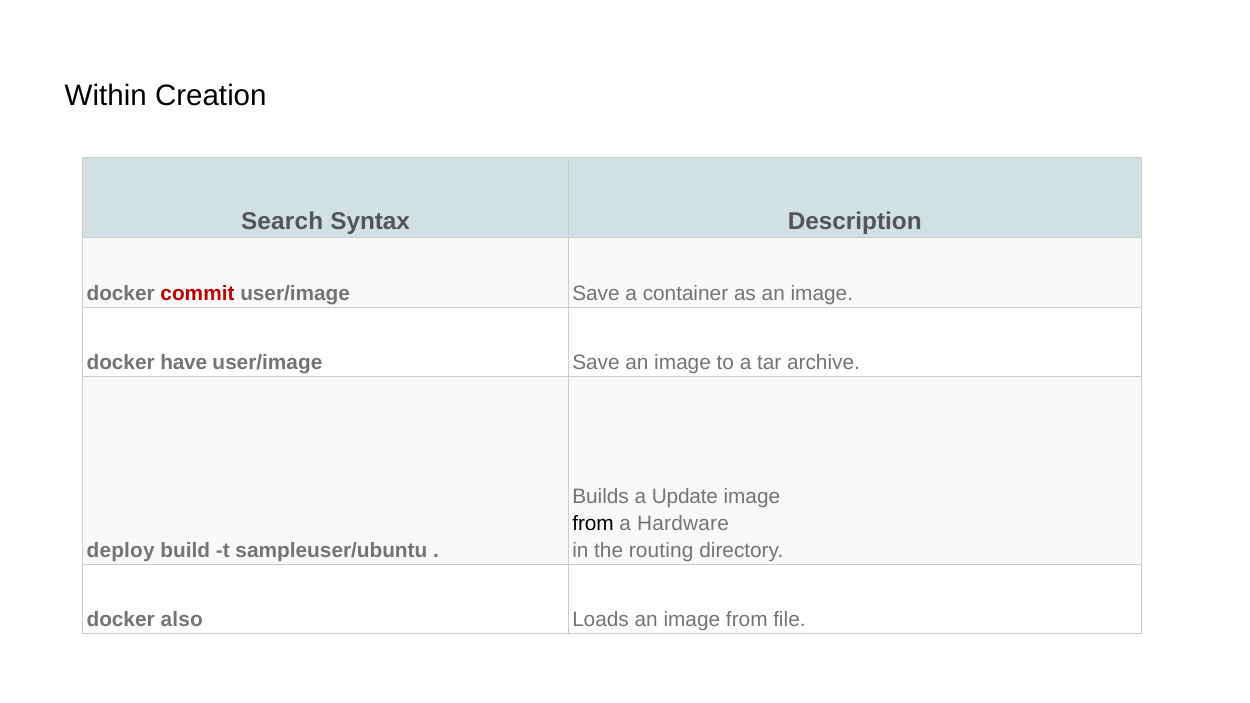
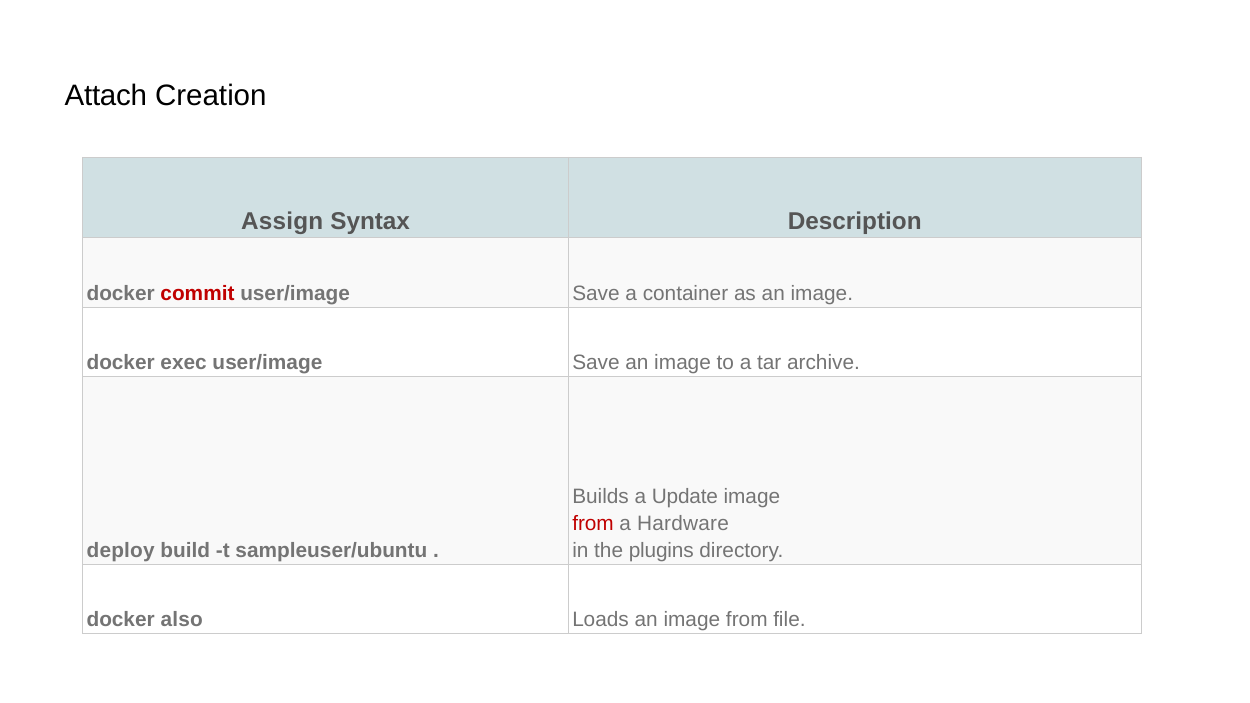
Within: Within -> Attach (106, 96)
Search: Search -> Assign (282, 222)
have: have -> exec (184, 363)
from colour: black -> red (593, 524)
routing: routing -> plugins (661, 550)
